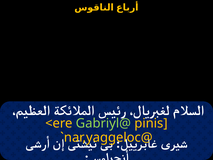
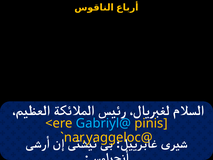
Gabriyl@ colour: light green -> light blue (103, 123)
